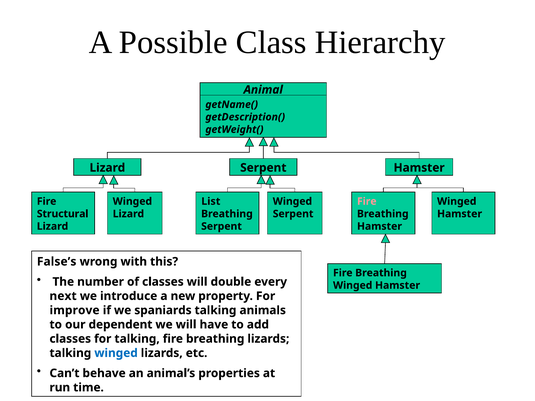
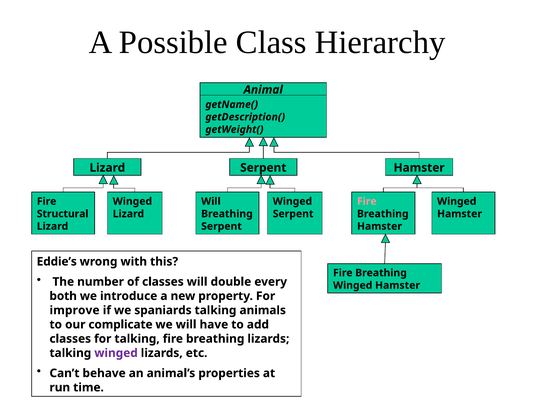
List: List -> Will (211, 201)
False’s: False’s -> Eddie’s (57, 262)
next: next -> both (63, 296)
dependent: dependent -> complicate (121, 325)
winged colour: blue -> purple (116, 353)
